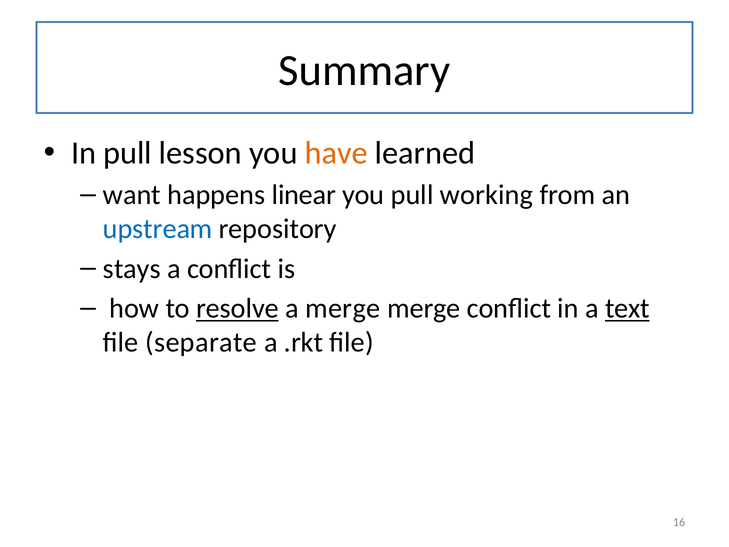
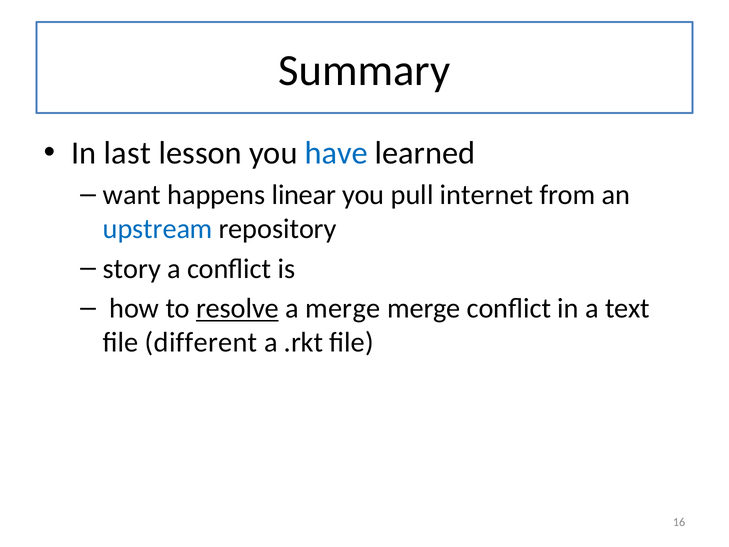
In pull: pull -> last (127, 153)
have colour: orange -> blue (336, 153)
working: working -> internet (487, 195)
stays: stays -> story (132, 269)
text underline: present -> none (628, 308)
separate: separate -> different (201, 342)
